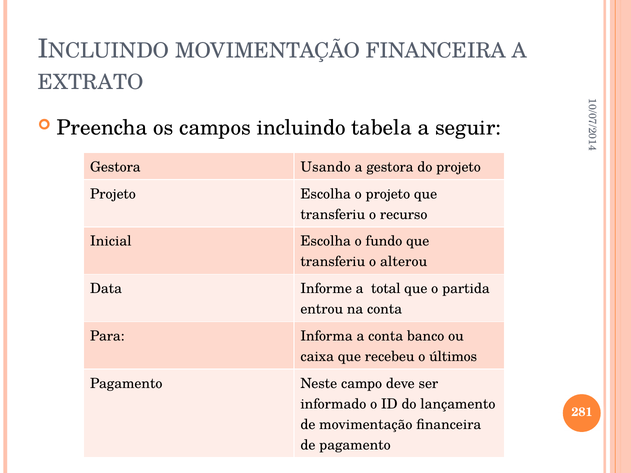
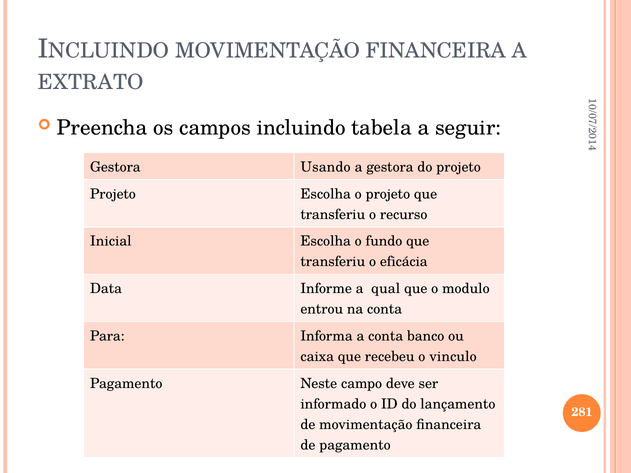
alterou: alterou -> eficácia (404, 262)
total: total -> qual (386, 289)
partida: partida -> modulo (466, 289)
últimos: últimos -> vinculo (453, 357)
